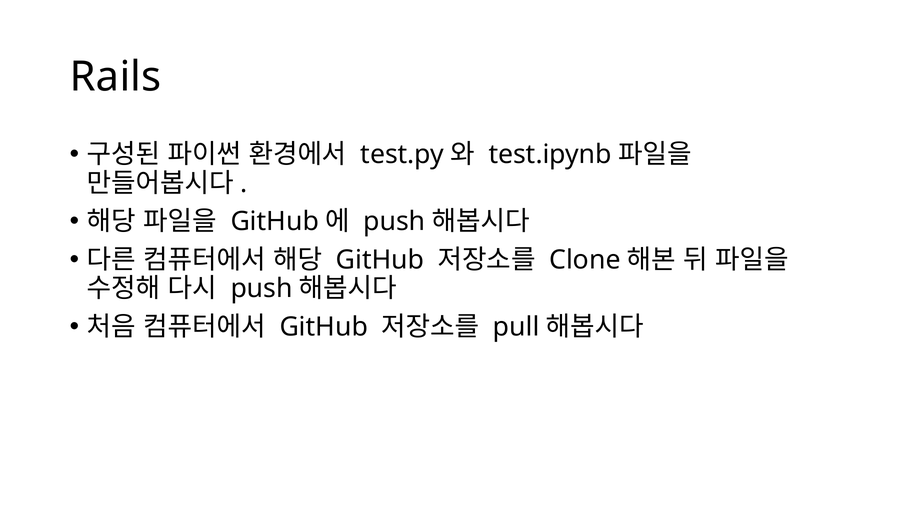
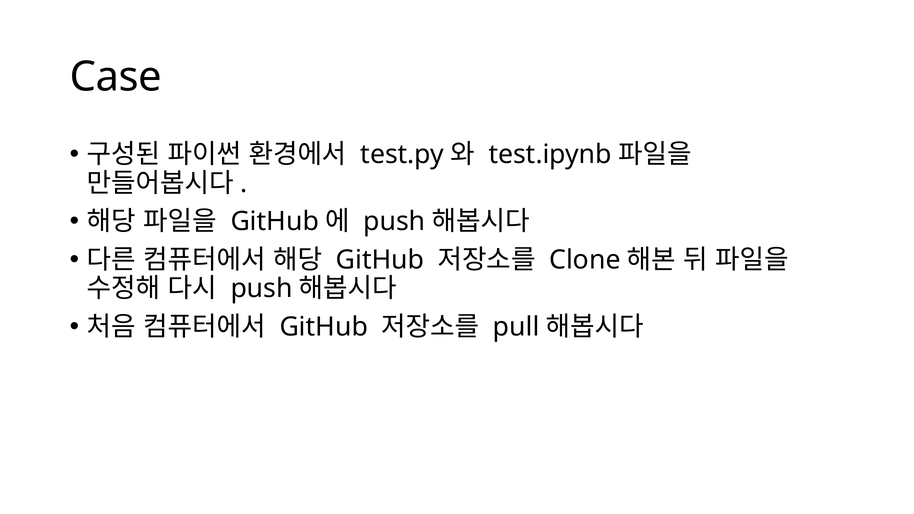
Rails: Rails -> Case (116, 77)
